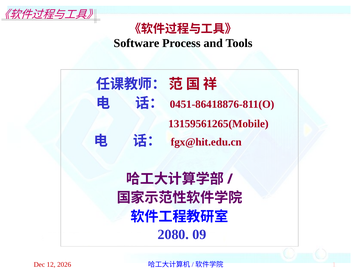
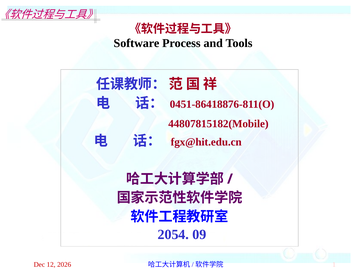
13159561265(Mobile: 13159561265(Mobile -> 44807815182(Mobile (218, 124)
2080: 2080 -> 2054 (173, 235)
